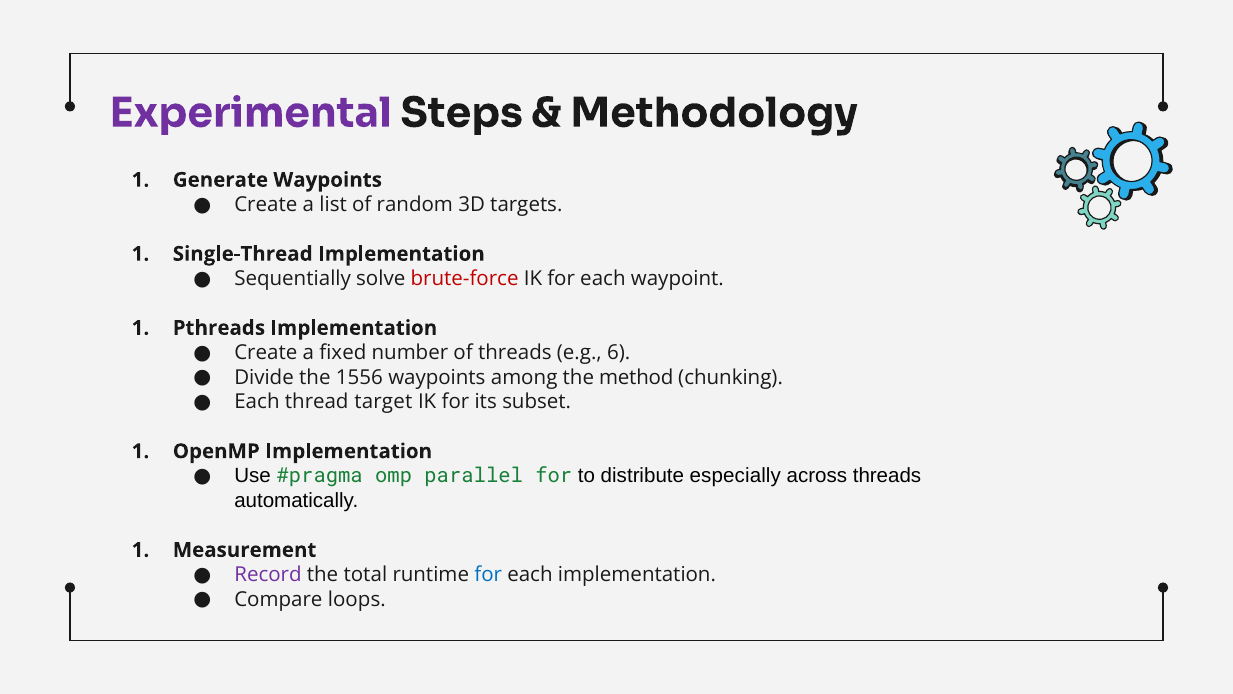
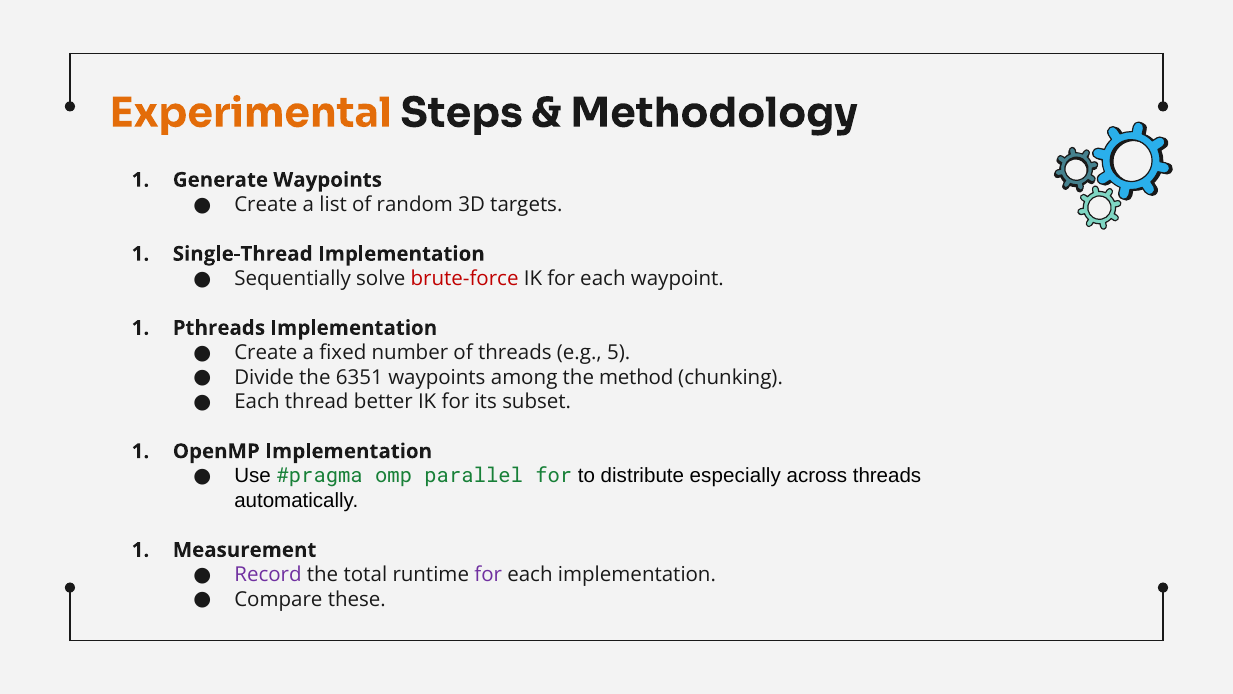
Experimental colour: purple -> orange (251, 113)
6: 6 -> 5 (619, 352)
1556: 1556 -> 6351 (359, 377)
target: target -> better (383, 402)
for colour: blue -> purple (488, 574)
loops: loops -> these (357, 599)
